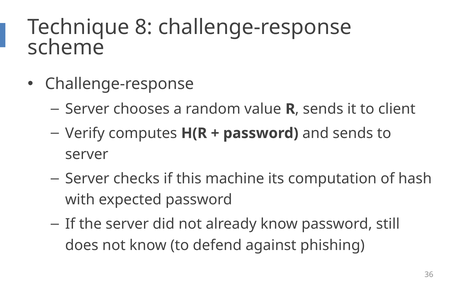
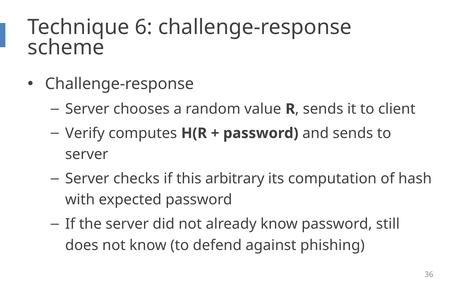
8: 8 -> 6 (144, 27)
machine: machine -> arbitrary (235, 179)
